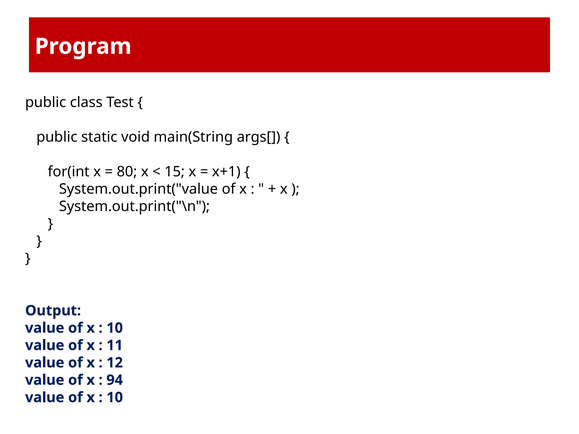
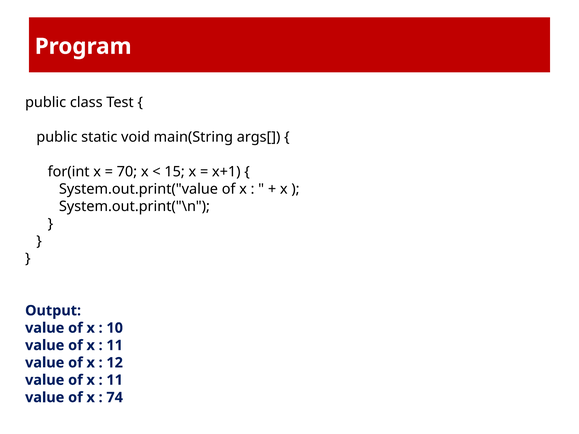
80: 80 -> 70 (127, 172)
94: 94 -> 11 (115, 380)
10: 10 -> 74 (115, 398)
